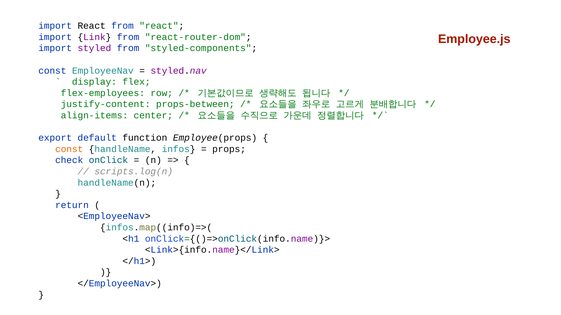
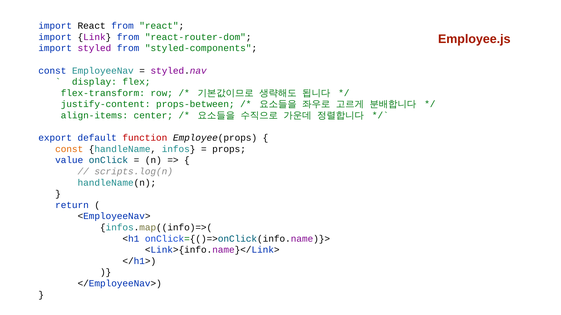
flex-employees: flex-employees -> flex-transform (103, 93)
function colour: black -> red (145, 138)
check: check -> value (69, 161)
